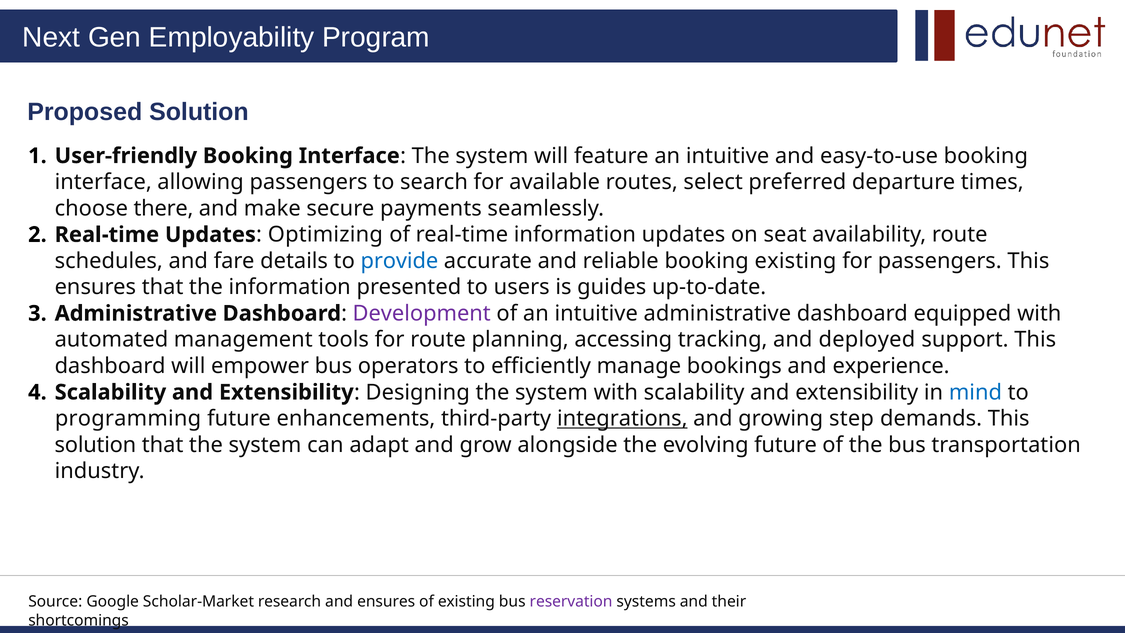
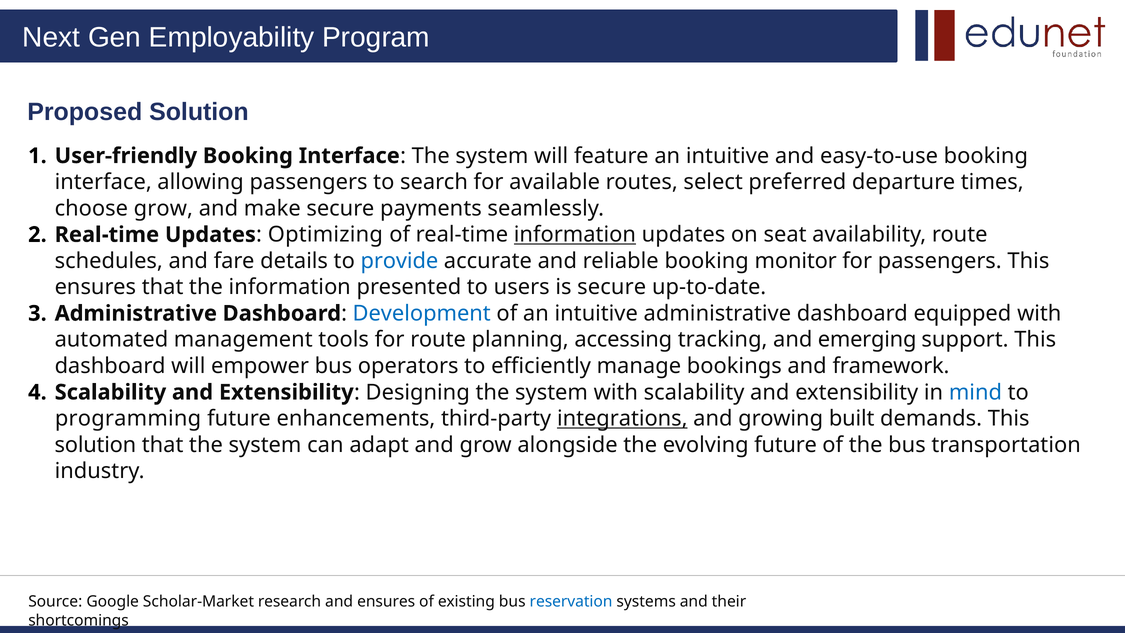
choose there: there -> grow (163, 208)
information underline: none -> present (575, 235)
booking existing: existing -> monitor (796, 261)
is guides: guides -> secure (612, 287)
Development colour: purple -> blue (422, 313)
deployed: deployed -> emerging (867, 340)
experience: experience -> framework (891, 366)
step: step -> built (852, 418)
reservation colour: purple -> blue (571, 602)
